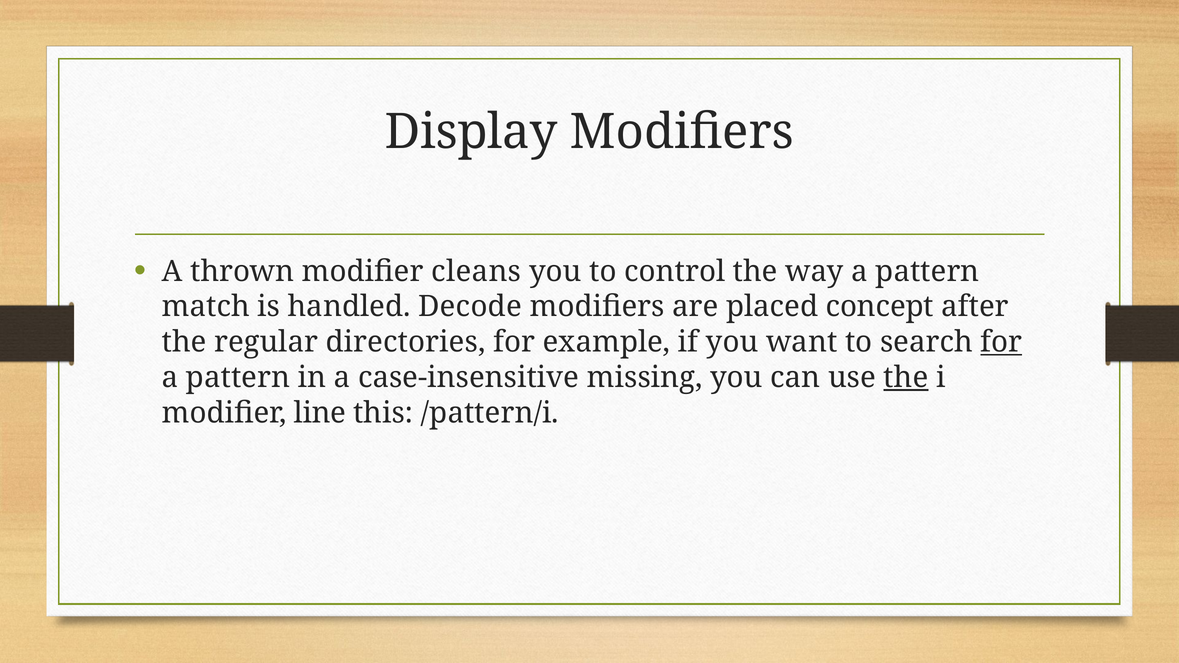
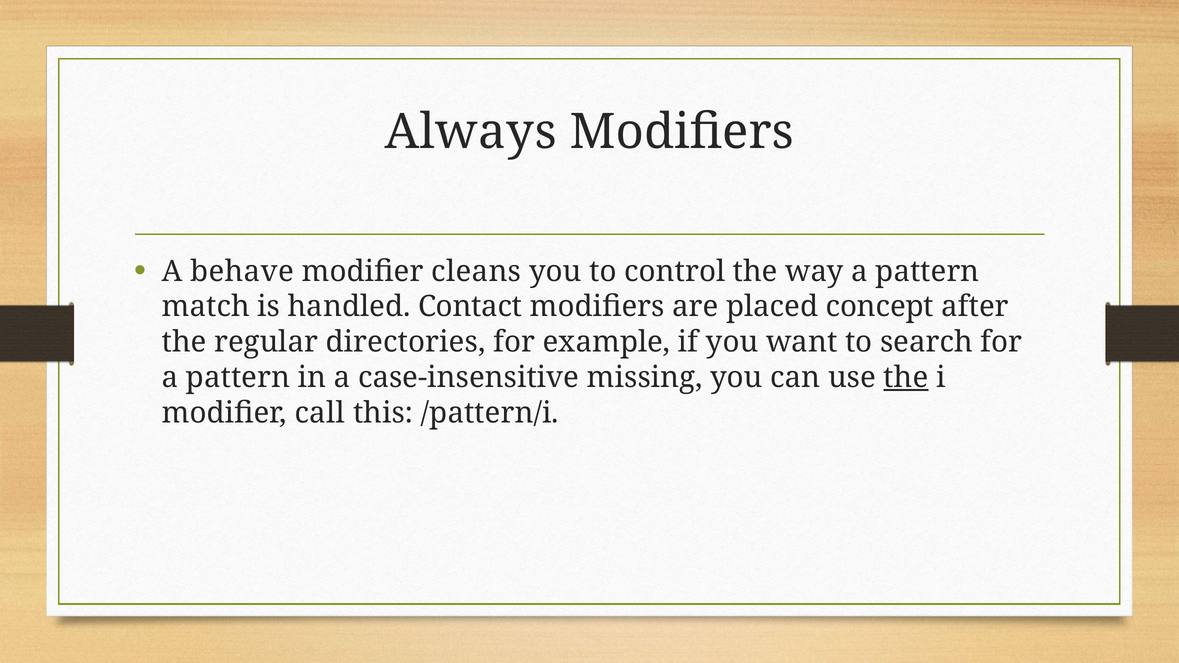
Display: Display -> Always (471, 132)
thrown: thrown -> behave (242, 271)
Decode: Decode -> Contact (470, 307)
for underline: present -> none (1001, 342)
line: line -> call (320, 413)
